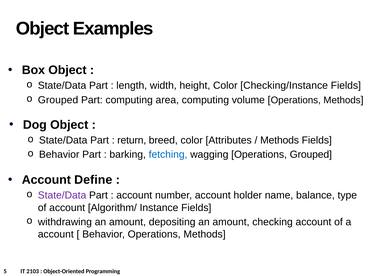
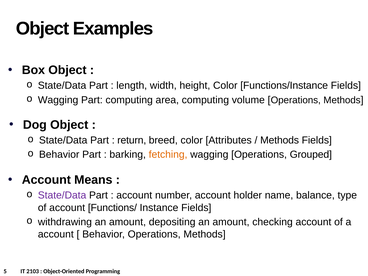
Checking/Instance: Checking/Instance -> Functions/Instance (284, 86)
Grouped: Grouped -> Wagging (58, 100)
fetching colour: blue -> orange (168, 155)
Define: Define -> Means (93, 180)
Algorithm/: Algorithm/ -> Functions/ (112, 208)
